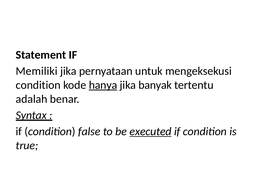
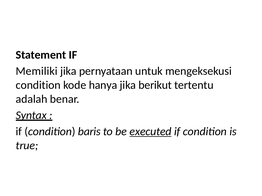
hanya underline: present -> none (103, 85)
banyak: banyak -> berikut (155, 85)
false: false -> baris (89, 132)
